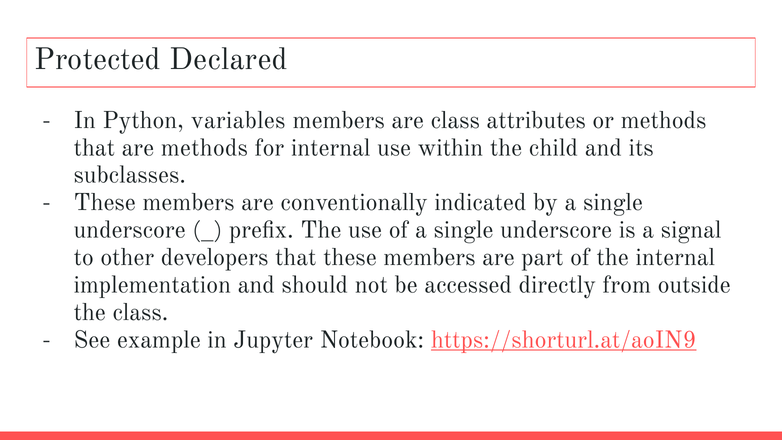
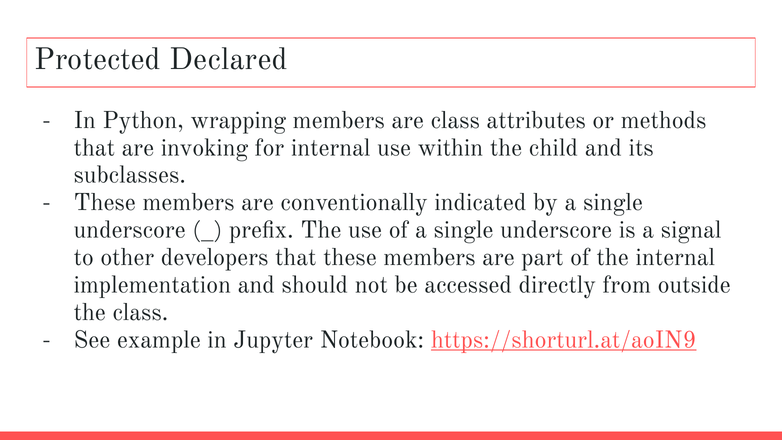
variables: variables -> wrapping (238, 120)
are methods: methods -> invoking (205, 148)
